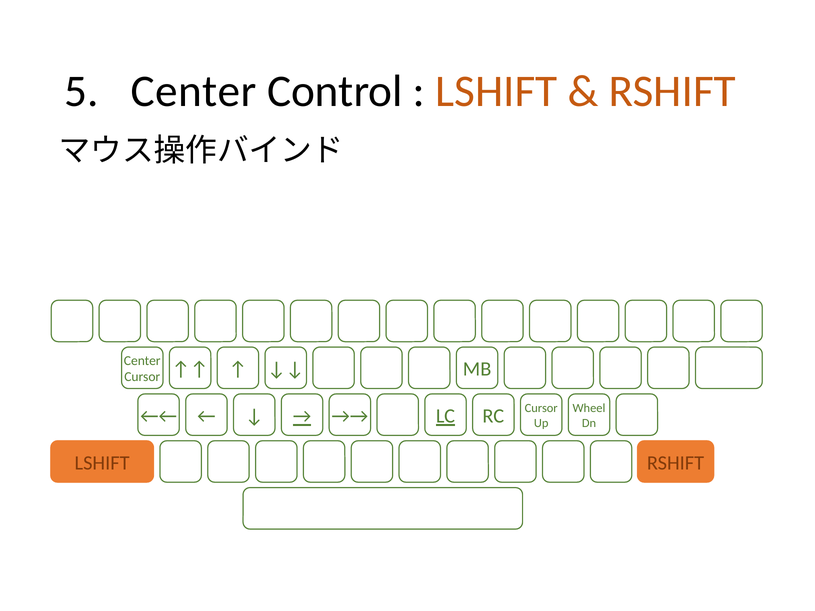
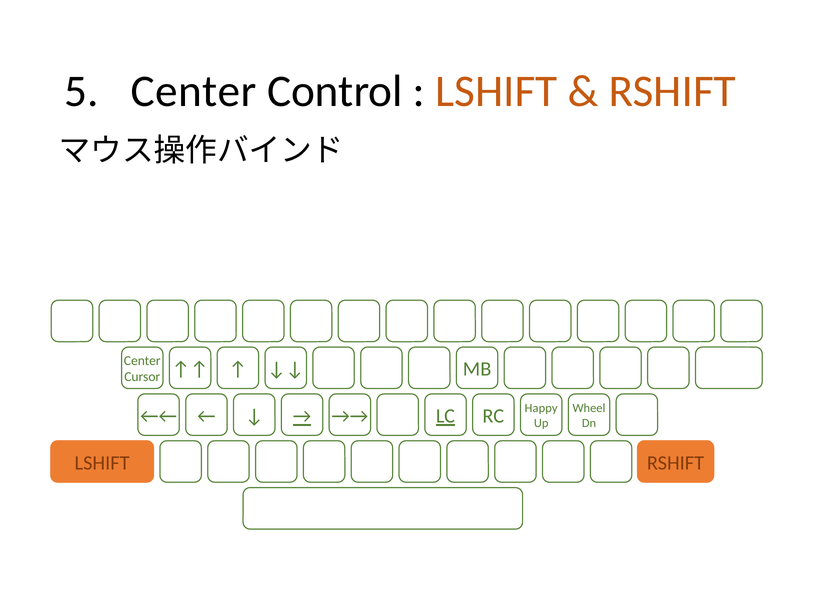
RC Cursor: Cursor -> Happy (541, 408)
